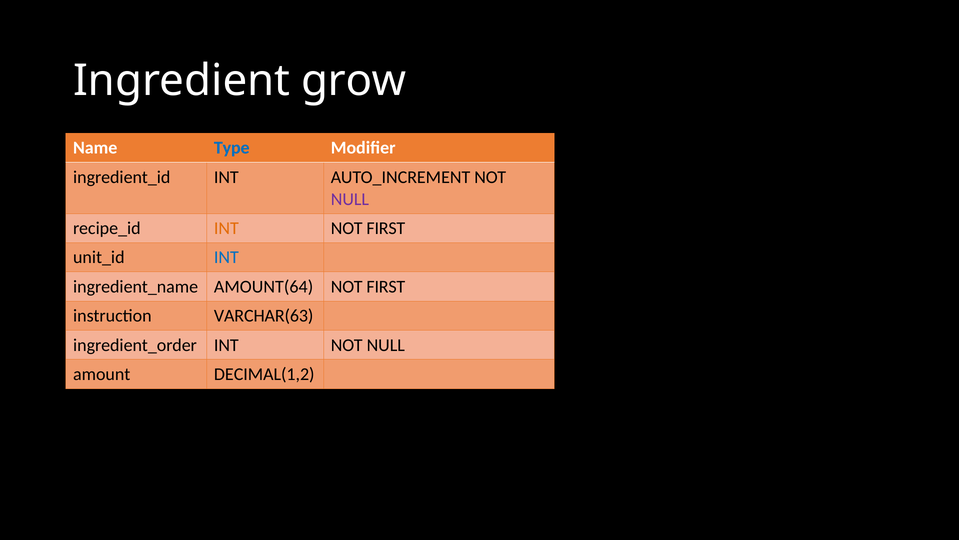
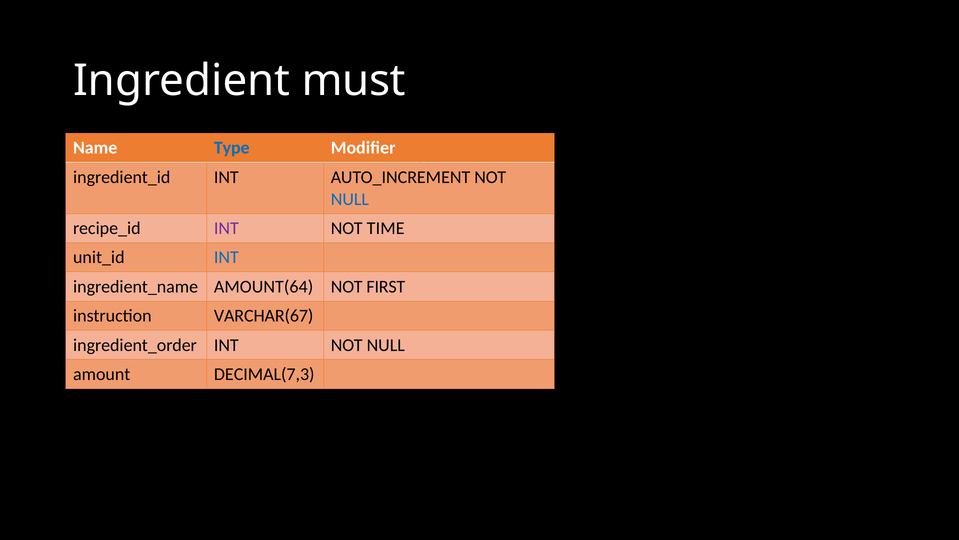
grow: grow -> must (354, 81)
NULL colour: purple -> blue (350, 199)
INT colour: orange -> purple (226, 228)
FIRST: FIRST -> TIME (386, 228)
VARCHAR(63: VARCHAR(63 -> VARCHAR(67 (264, 316)
DECIMAL(1,2: DECIMAL(1,2 -> DECIMAL(7,3 (264, 374)
